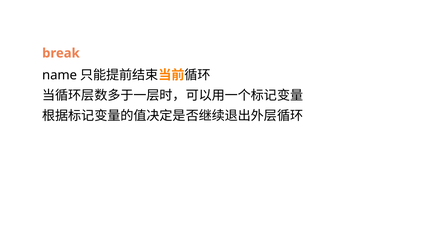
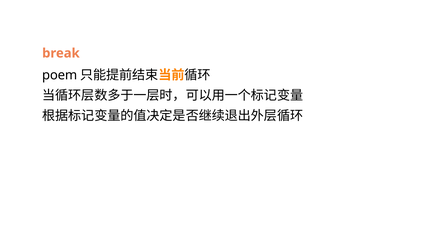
name: name -> poem (60, 75)
